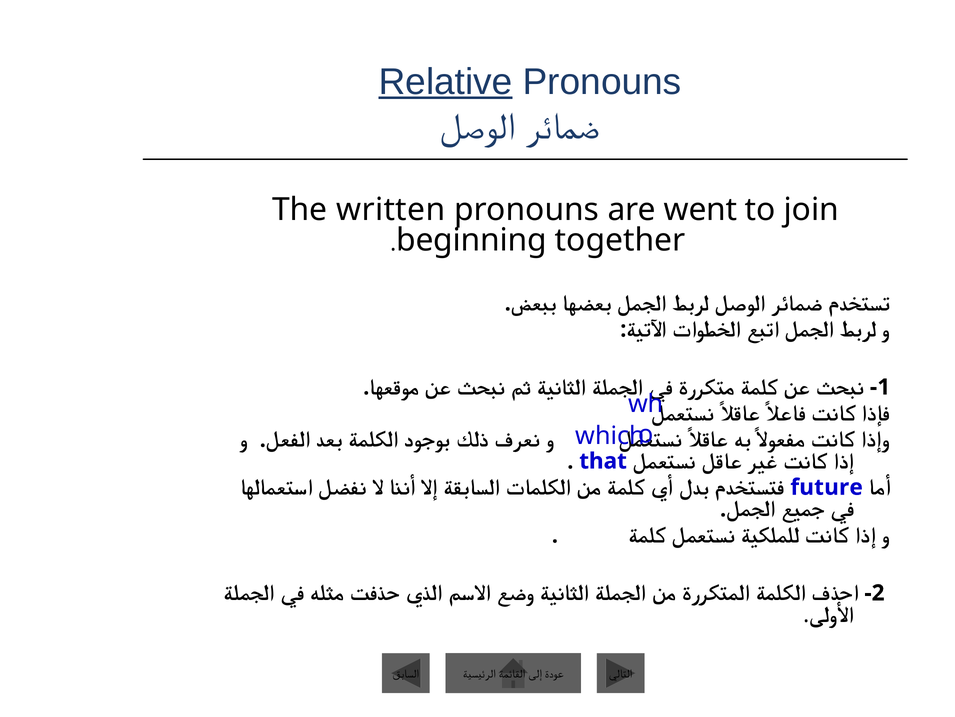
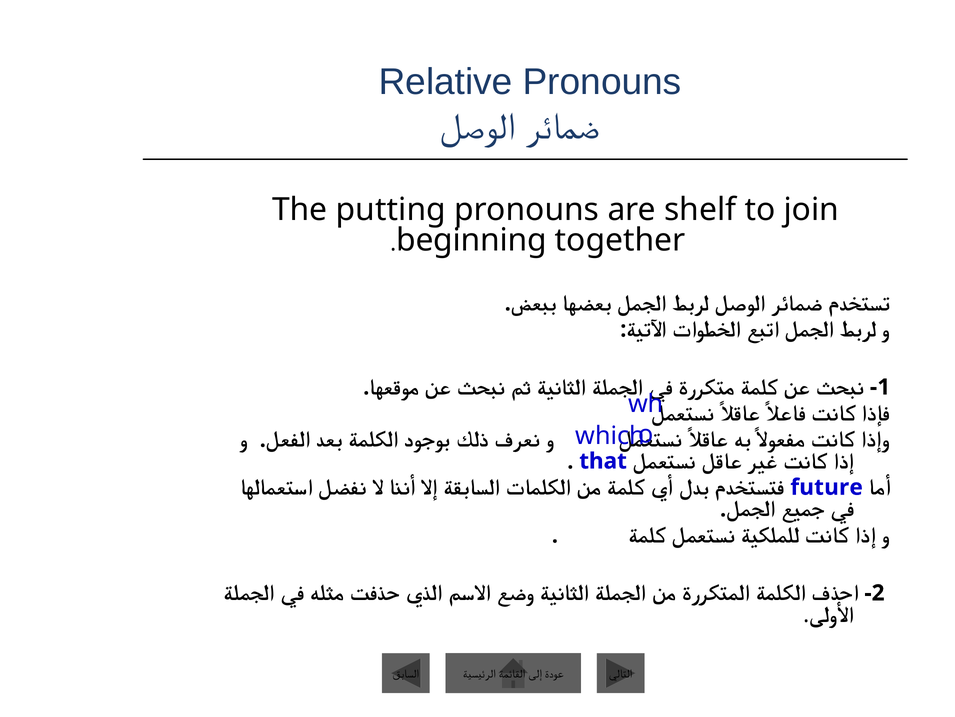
Relative underline: present -> none (446, 82)
written: written -> putting (391, 210)
went: went -> shelf (700, 210)
